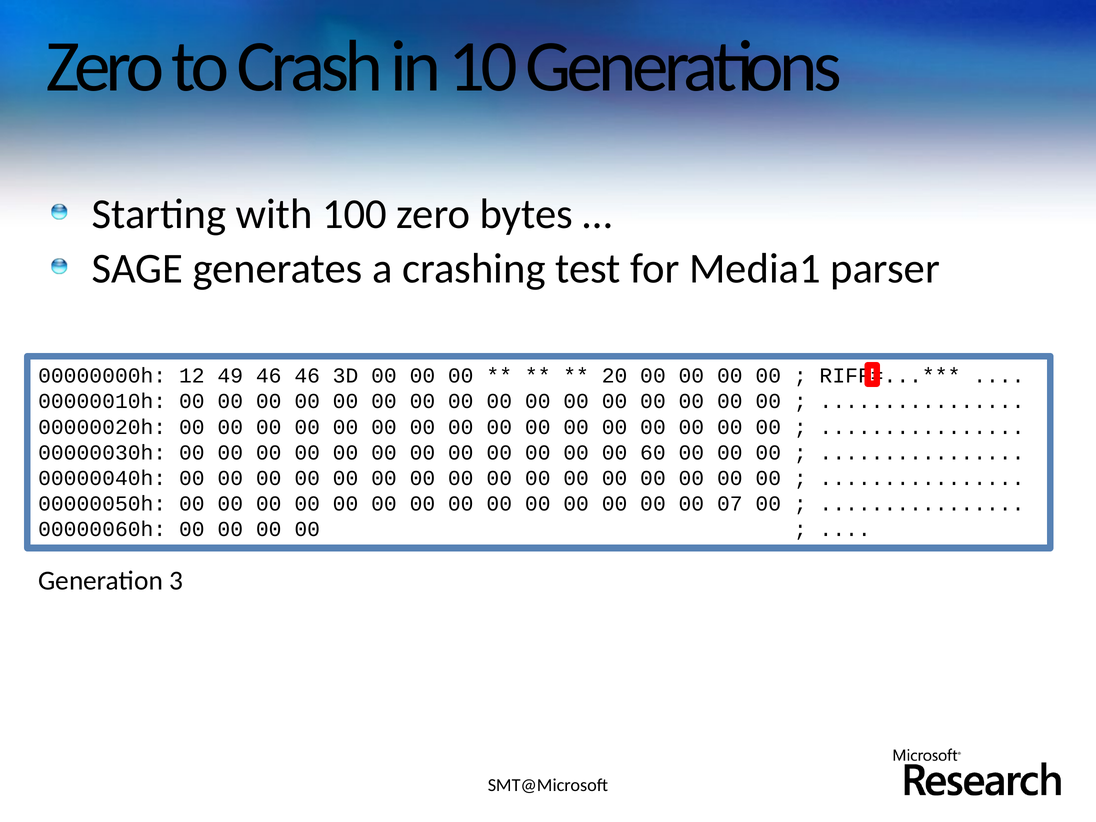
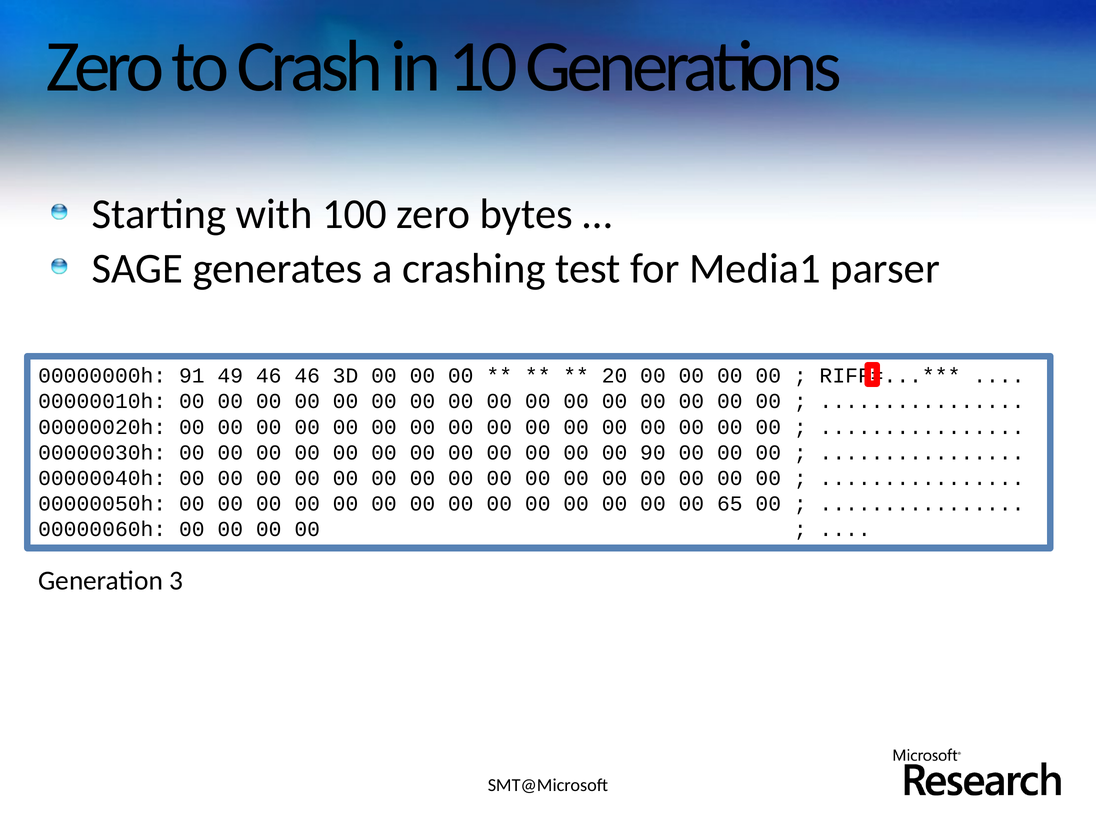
12: 12 -> 91 (192, 376)
60: 60 -> 90 (653, 453)
07: 07 -> 65 (730, 504)
